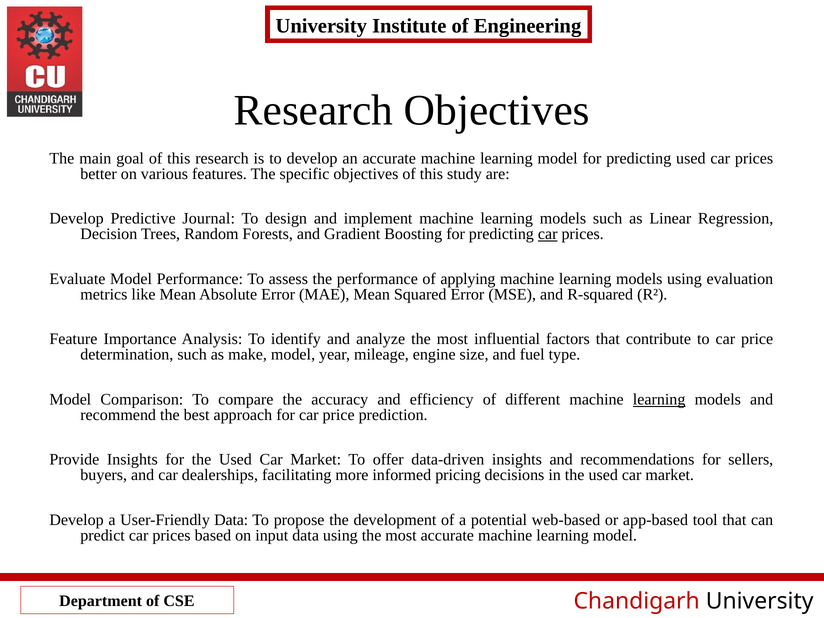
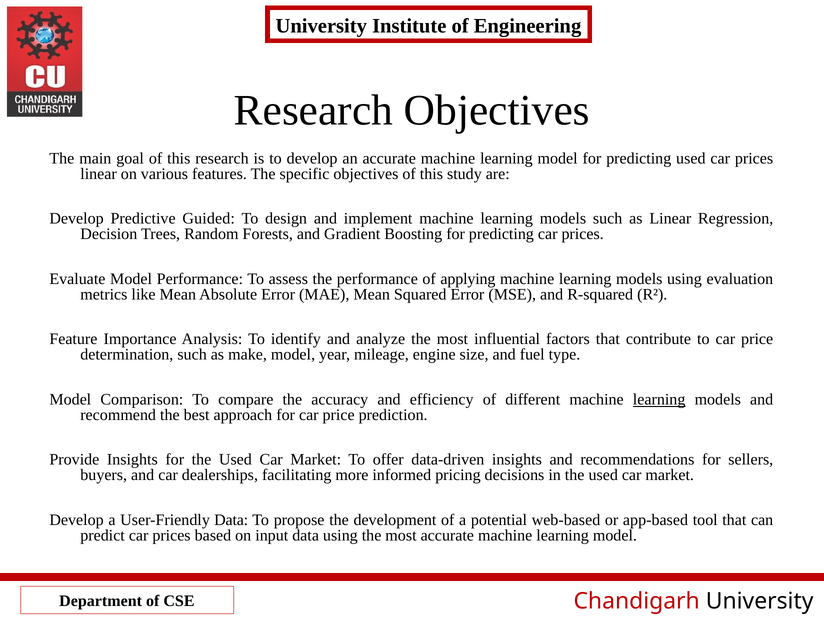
better: better -> linear (99, 174)
Journal: Journal -> Guided (209, 219)
car underline: present -> none (548, 234)
